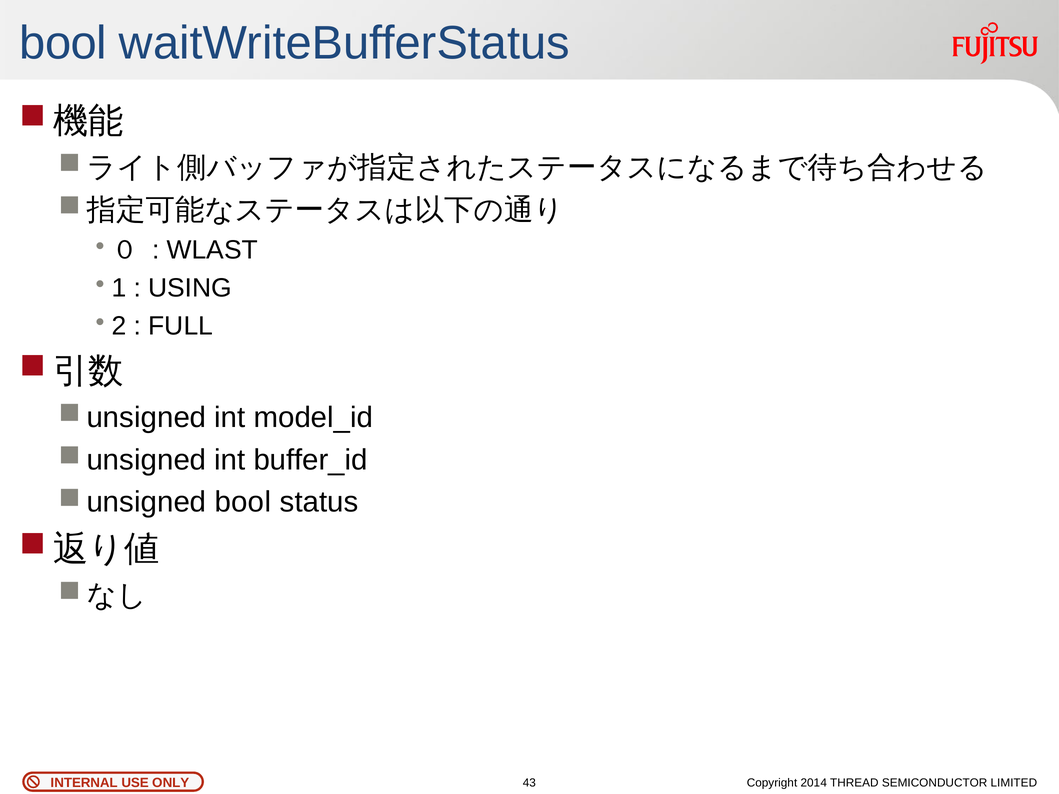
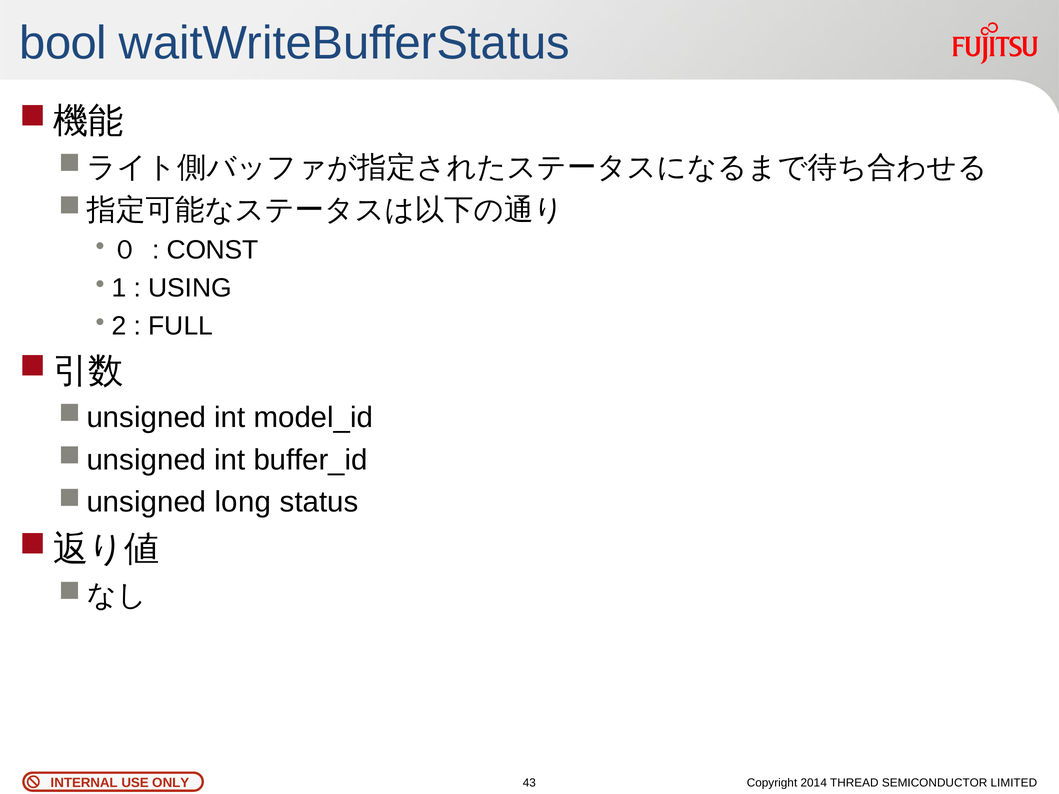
WLAST: WLAST -> CONST (212, 250)
bool: bool -> long (243, 502)
